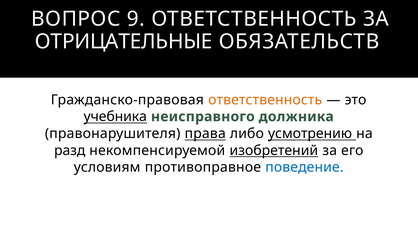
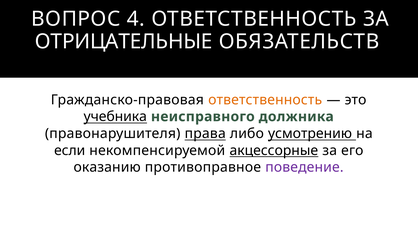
9: 9 -> 4 (136, 19)
разд: разд -> если (70, 150)
изобретений: изобретений -> акцессорные (274, 150)
условиям: условиям -> оказанию (107, 167)
поведение colour: blue -> purple (304, 167)
